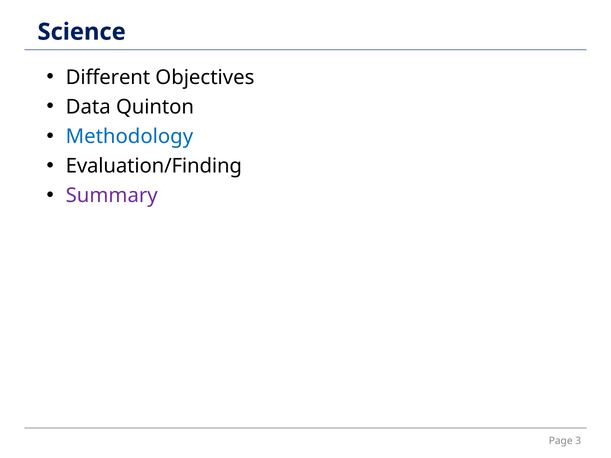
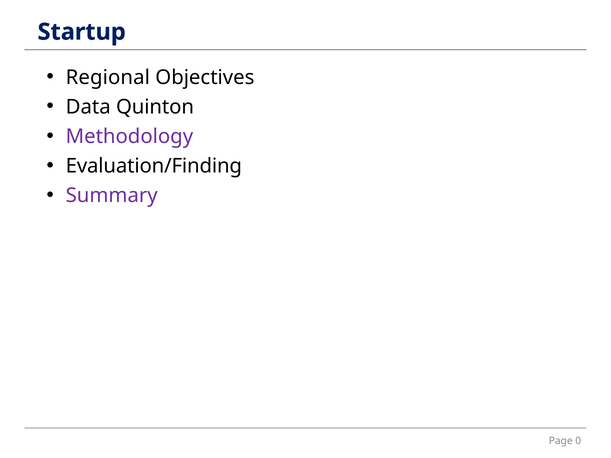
Science: Science -> Startup (82, 32)
Different: Different -> Regional (108, 77)
Methodology colour: blue -> purple (129, 137)
3: 3 -> 0 (578, 441)
